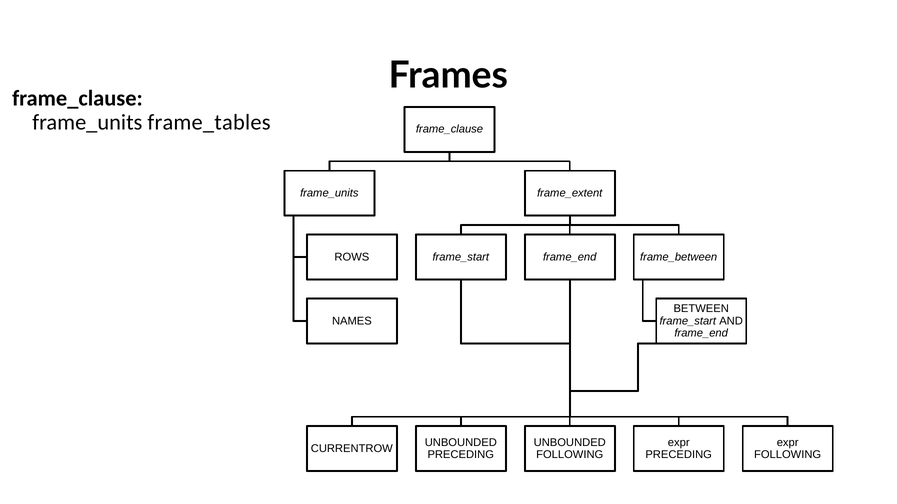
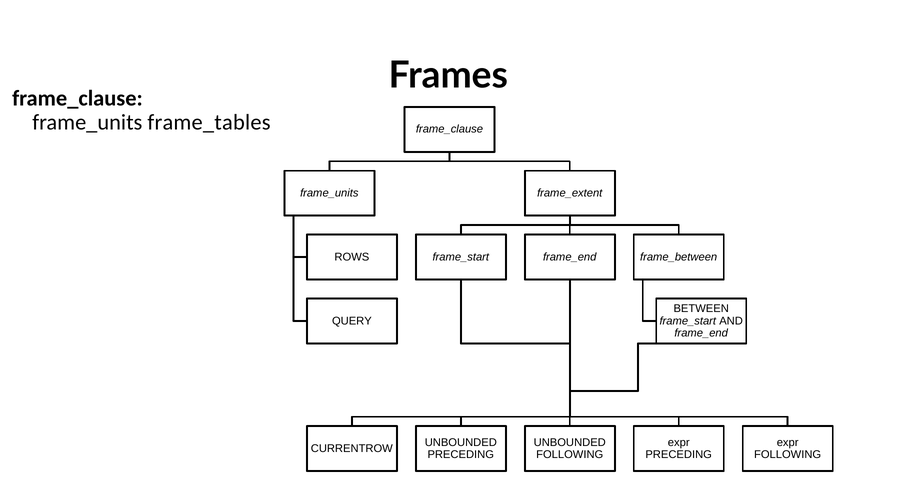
NAMES: NAMES -> QUERY (352, 321)
